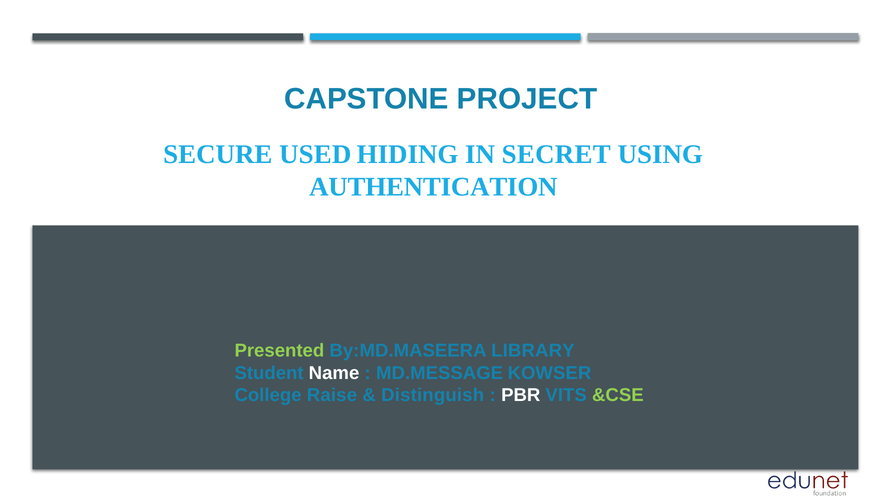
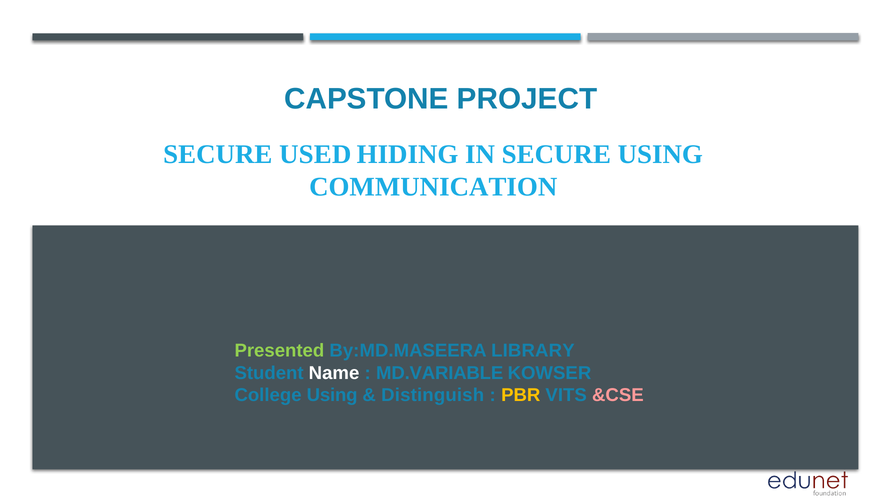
IN SECRET: SECRET -> SECURE (556, 155)
AUTHENTICATION: AUTHENTICATION -> COMMUNICATION (433, 187)
MD.MESSAGE: MD.MESSAGE -> MD.VARIABLE (440, 373)
College Raise: Raise -> Using (332, 396)
PBR colour: white -> yellow (521, 396)
&CSE colour: light green -> pink (618, 396)
